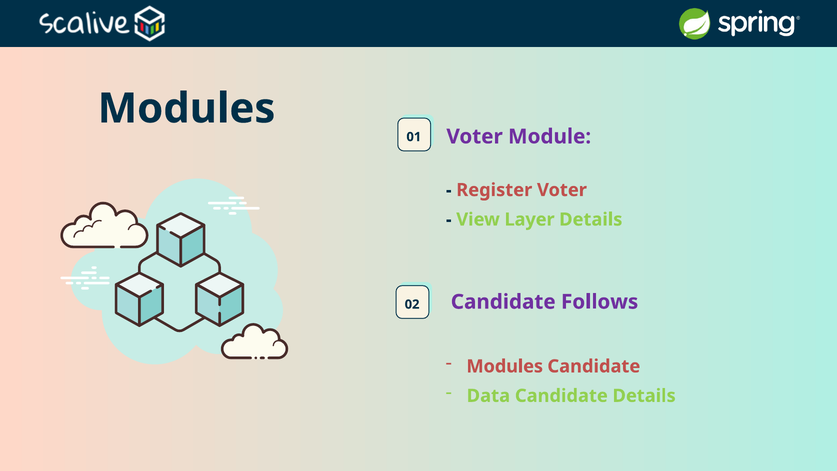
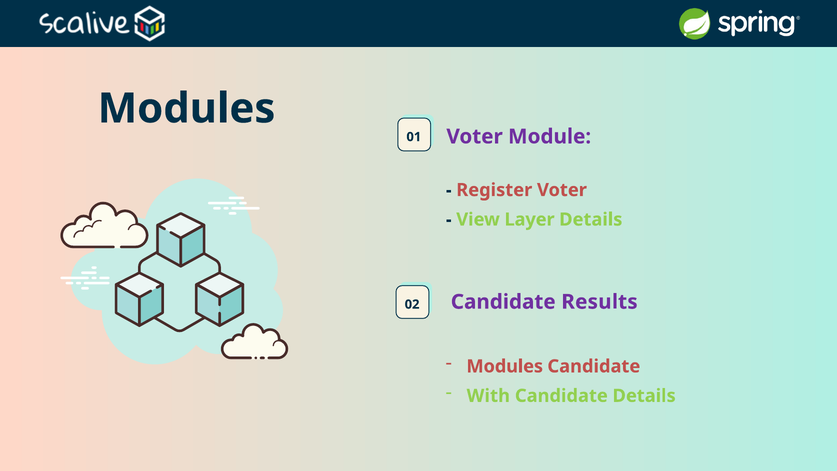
Follows: Follows -> Results (600, 302)
Data: Data -> With (488, 396)
